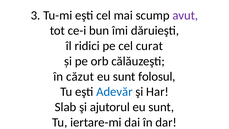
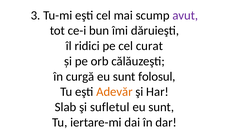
căzut: căzut -> curgă (80, 76)
Adevăr colour: blue -> orange (114, 92)
ajutorul: ajutorul -> sufletul (110, 107)
